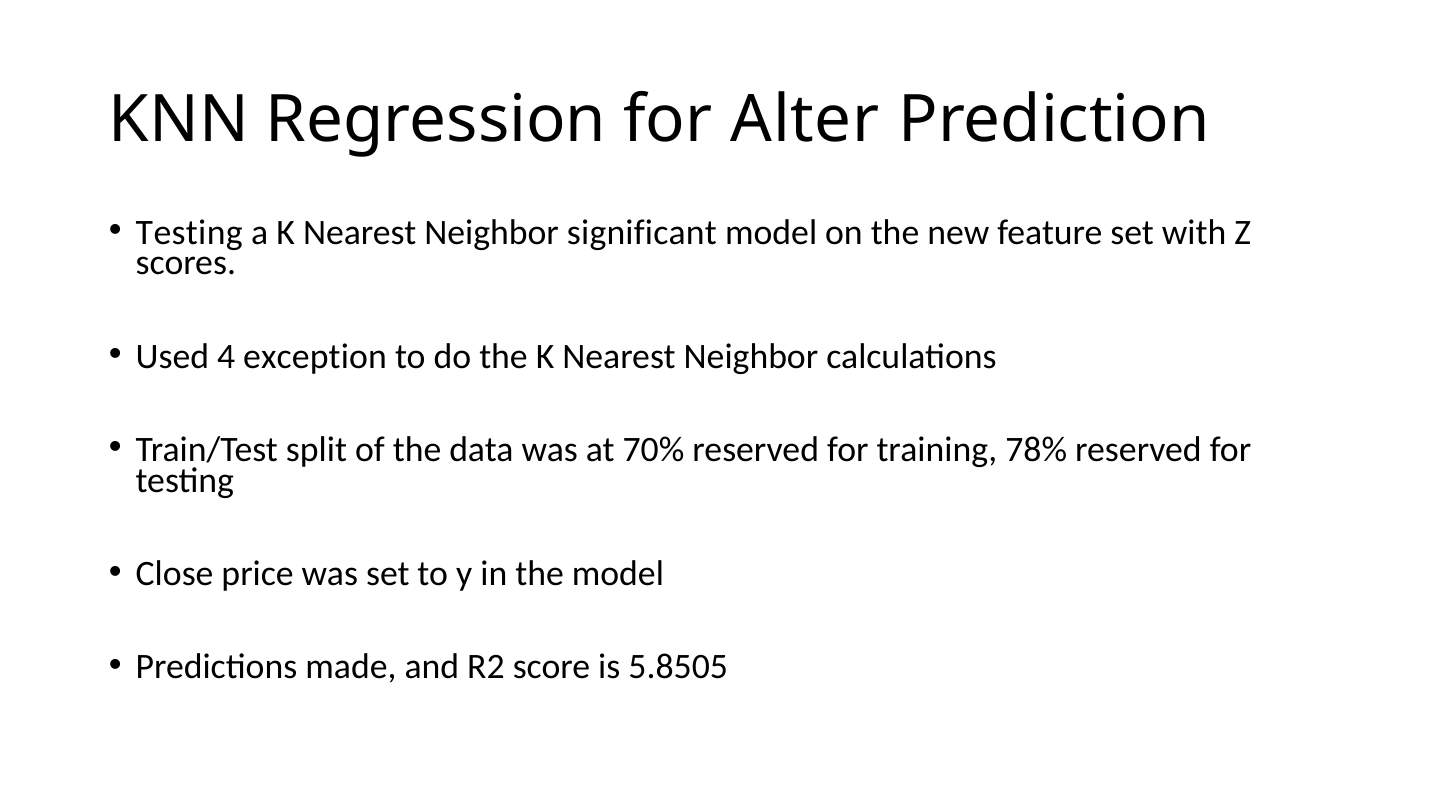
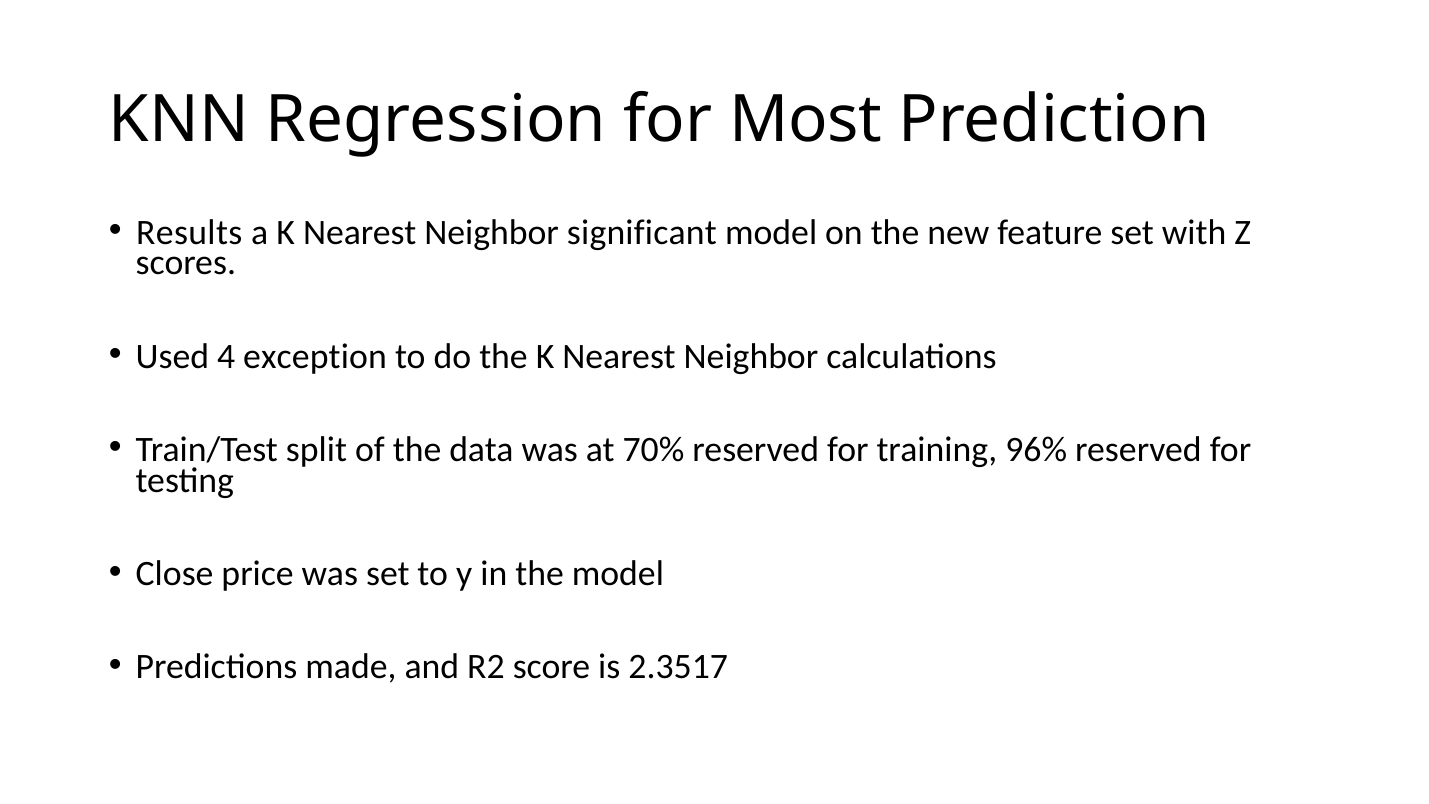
Alter: Alter -> Most (806, 120)
Testing: Testing -> Results (189, 232)
78%: 78% -> 96% (1036, 450)
5.8505: 5.8505 -> 2.3517 (678, 667)
